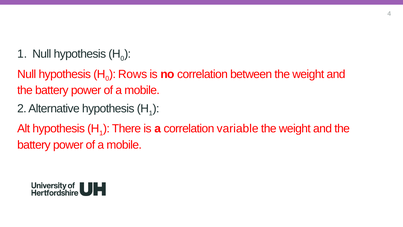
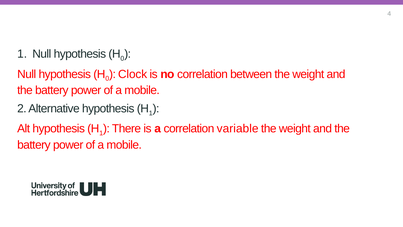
Rows: Rows -> Clock (133, 74)
